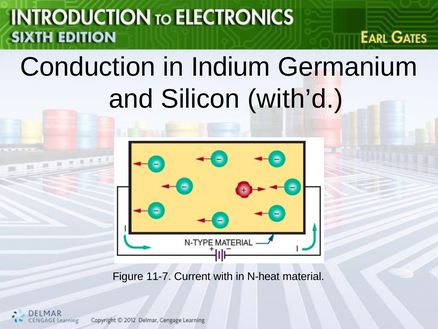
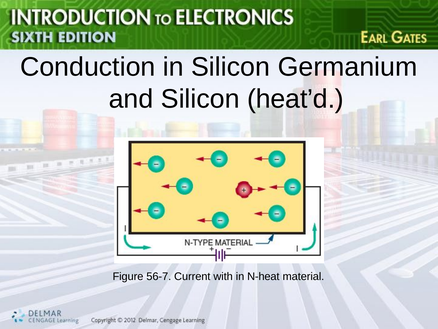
in Indium: Indium -> Silicon (231, 67)
with’d: with’d -> heat’d (296, 99)
11-7: 11-7 -> 56-7 (159, 276)
